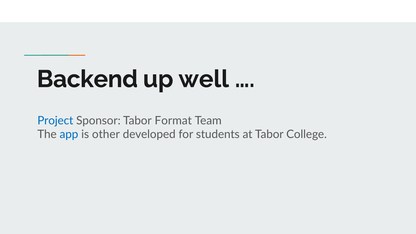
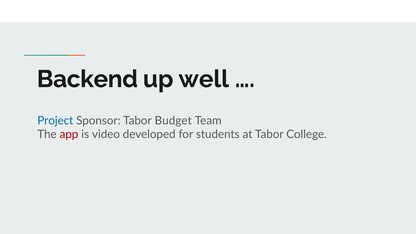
Format: Format -> Budget (173, 121)
app colour: blue -> red (69, 134)
other: other -> video (106, 134)
